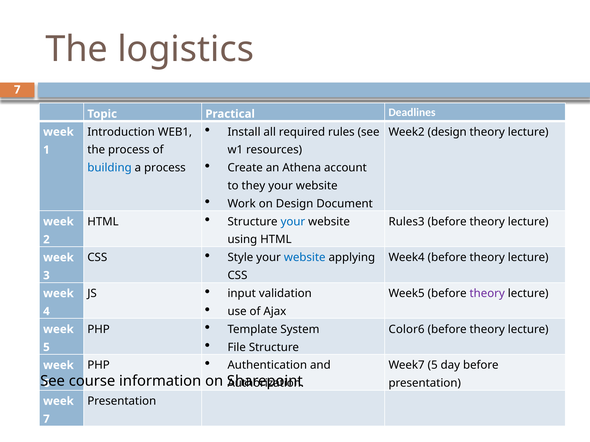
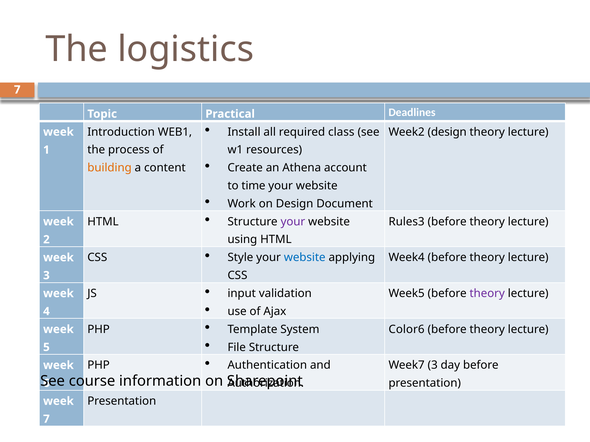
rules: rules -> class (341, 132)
building colour: blue -> orange (110, 168)
a process: process -> content (165, 168)
they: they -> time (253, 186)
your colour: blue -> purple (293, 222)
Week7 5: 5 -> 3 (433, 366)
